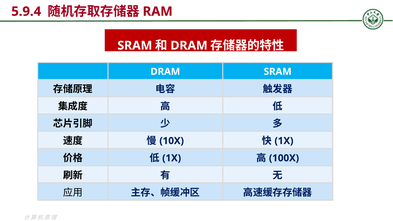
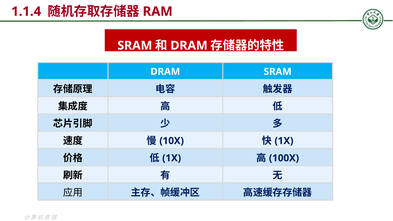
5.9.4: 5.9.4 -> 1.1.4 (26, 11)
